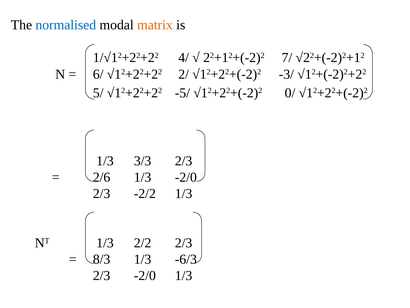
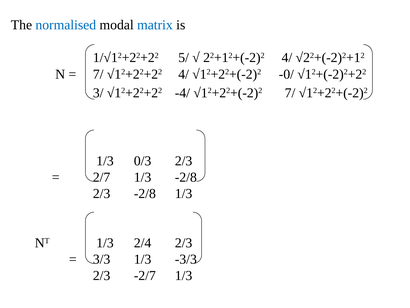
matrix colour: orange -> blue (155, 25)
4/: 4/ -> 5/ (184, 58)
22+12+(-2)2 7/: 7/ -> 4/ (287, 58)
6/: 6/ -> 7/ (98, 74)
√12+22+22 2/: 2/ -> 4/ (184, 74)
-3/: -3/ -> -0/ (286, 74)
5/: 5/ -> 3/ (98, 93)
-5/: -5/ -> -4/ (182, 93)
√12+22+(-2)2 0/: 0/ -> 7/ (290, 93)
3/3: 3/3 -> 0/3 (143, 161)
2/6: 2/6 -> 2/7 (102, 177)
1/3 -2/0: -2/0 -> -2/8 (186, 177)
2/3 -2/2: -2/2 -> -2/8 (145, 193)
2/2: 2/2 -> 2/4 (143, 243)
8/3: 8/3 -> 3/3 (102, 259)
-6/3: -6/3 -> -3/3 (186, 259)
2/3 -2/0: -2/0 -> -2/7 (145, 275)
